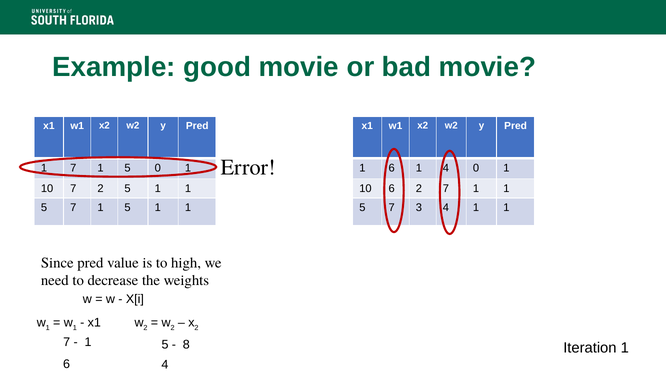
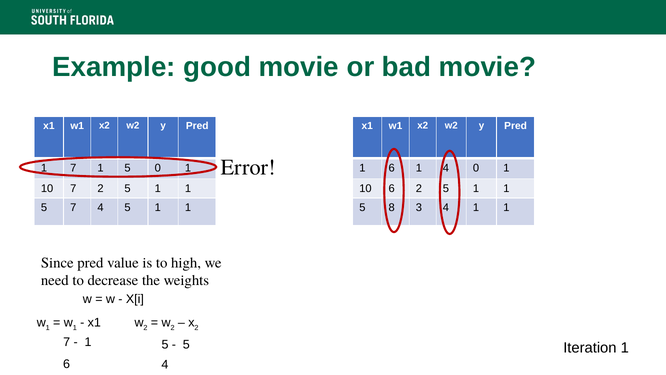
6 2 7: 7 -> 5 (446, 188)
5 7 1: 1 -> 4 (101, 207)
7: 7 -> 8 (392, 207)
8: 8 -> 5 (186, 344)
